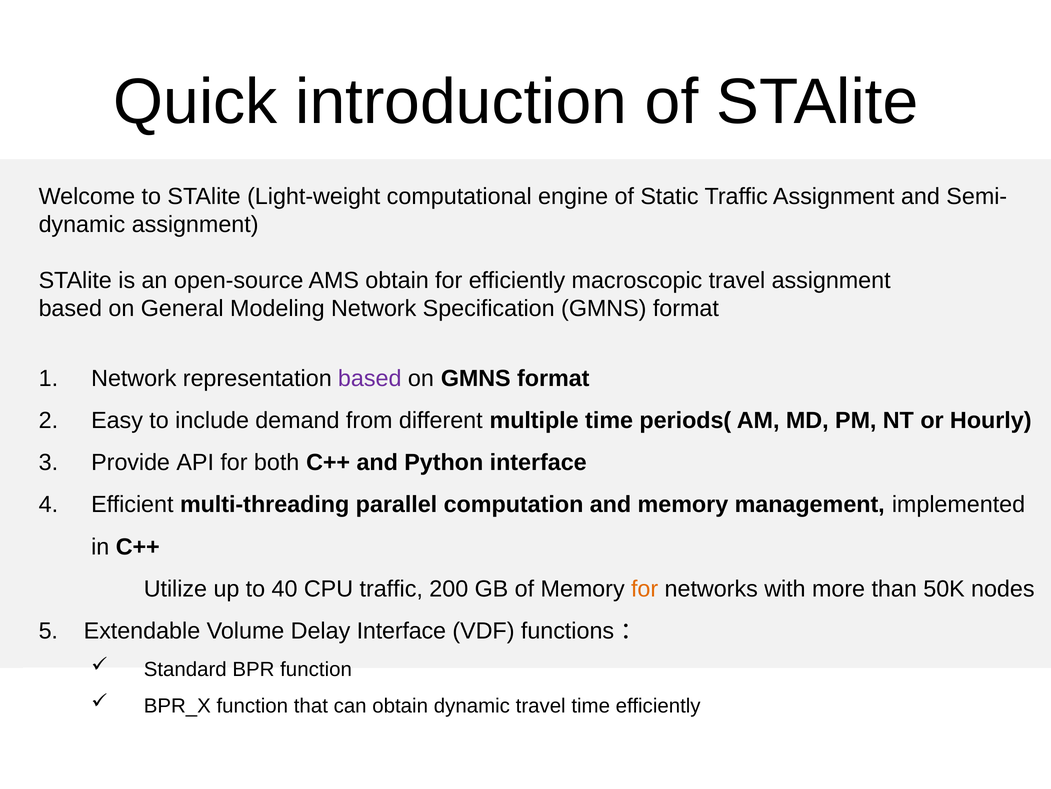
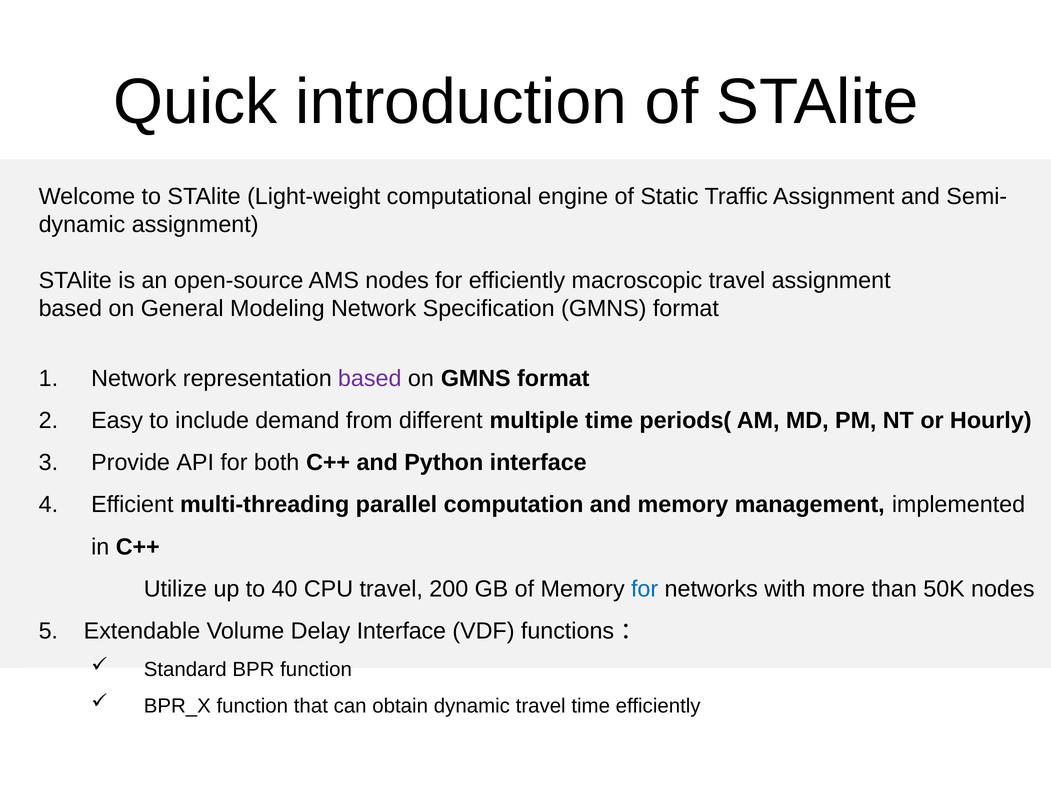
AMS obtain: obtain -> nodes (397, 280)
CPU traffic: traffic -> travel (391, 588)
for colour: orange -> blue (645, 588)
